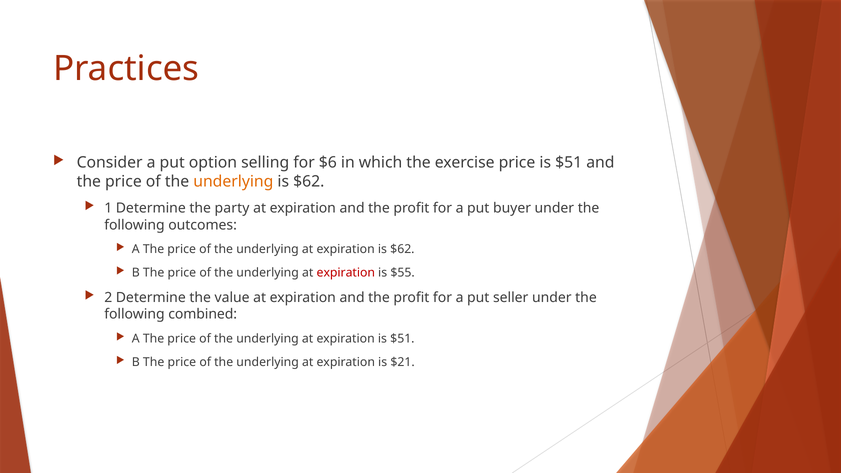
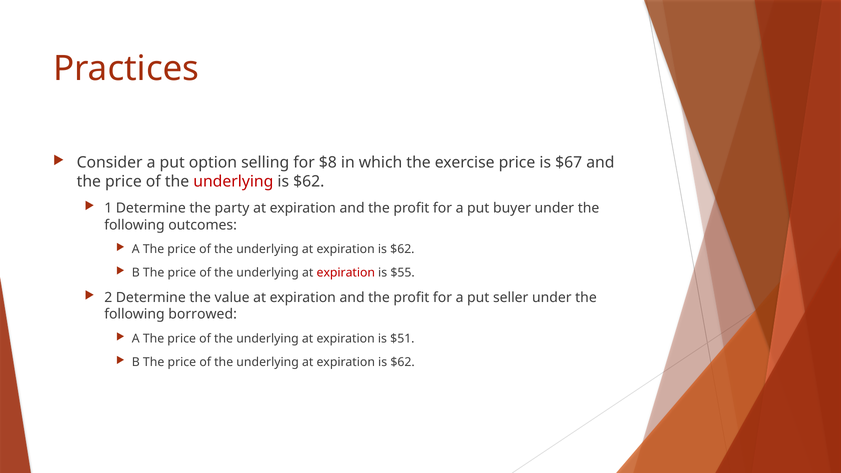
$6: $6 -> $8 (328, 163)
price is $51: $51 -> $67 (569, 163)
underlying colour: orange -> red (233, 182)
combined: combined -> borrowed (203, 314)
$21: $21 -> $62 (403, 362)
